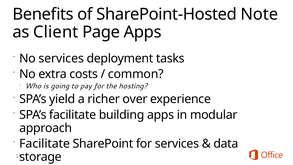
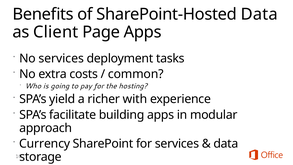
SharePoint-Hosted Note: Note -> Data (259, 14)
over: over -> with (135, 99)
Facilitate: Facilitate -> Currency (45, 143)
